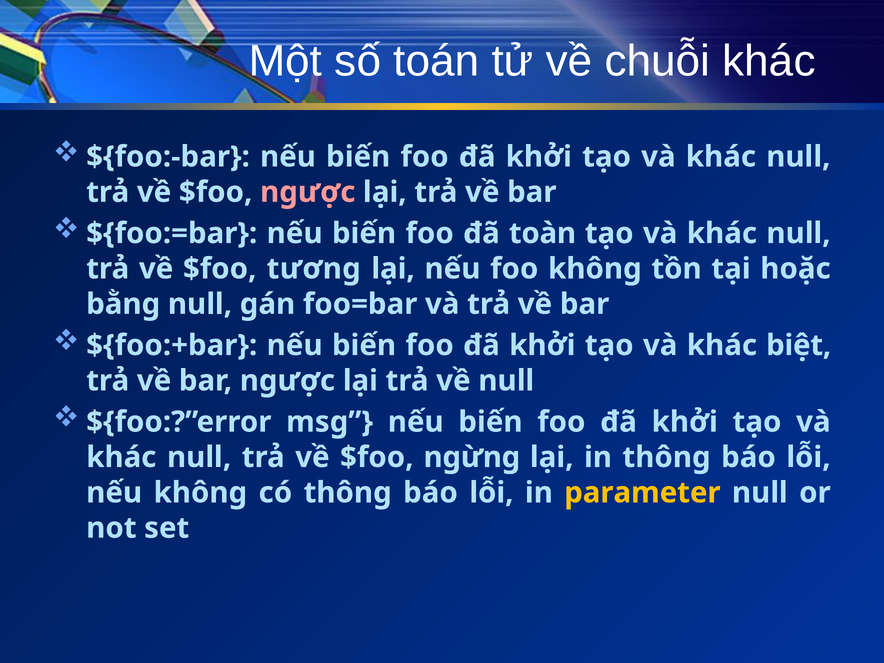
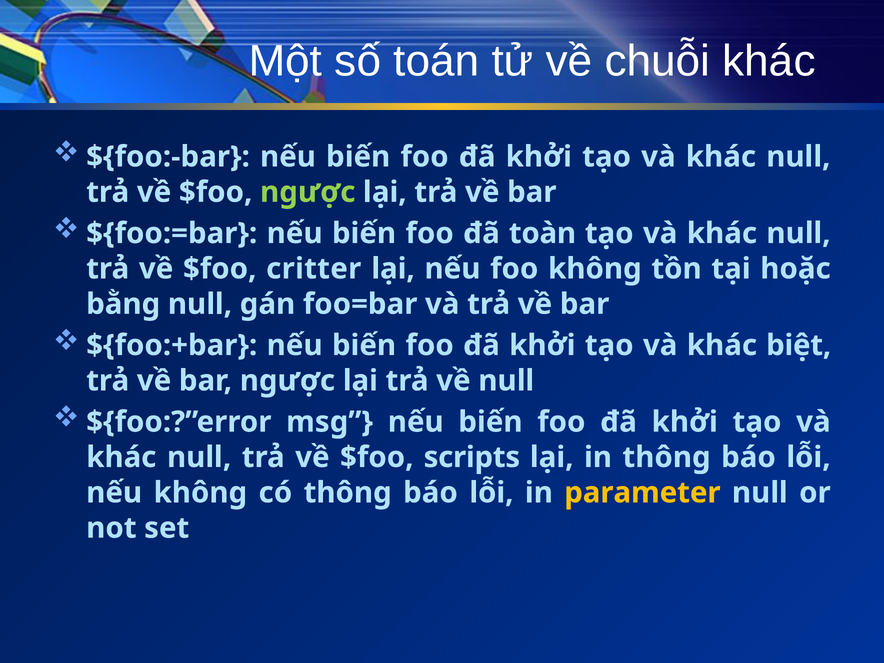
ngược colour: pink -> light green (308, 192)
tương: tương -> critter (314, 269)
ngừng: ngừng -> scripts (472, 457)
